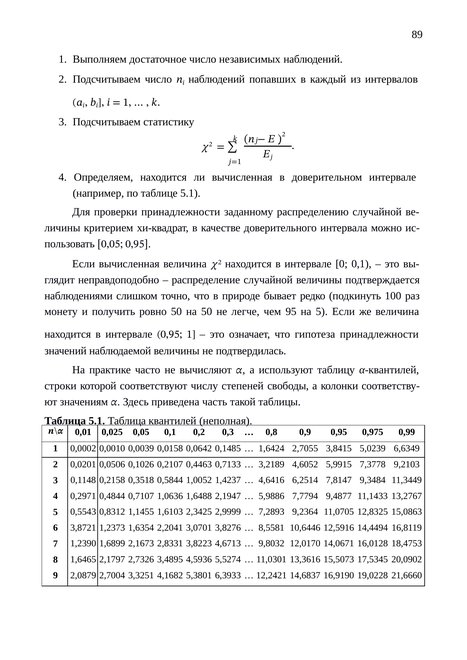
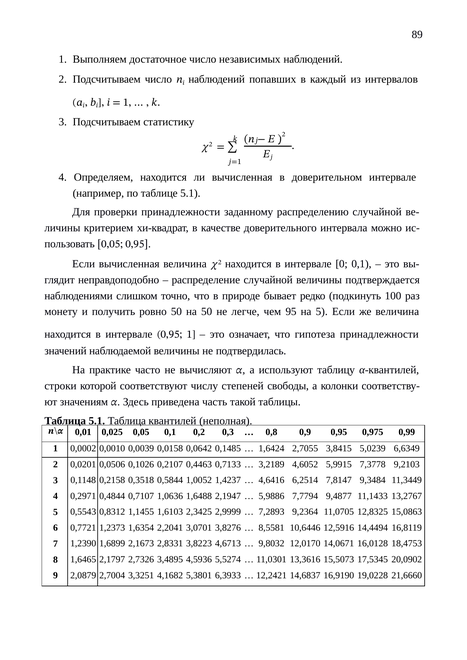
3,8721: 3,8721 -> 0,7721 (83, 528)
